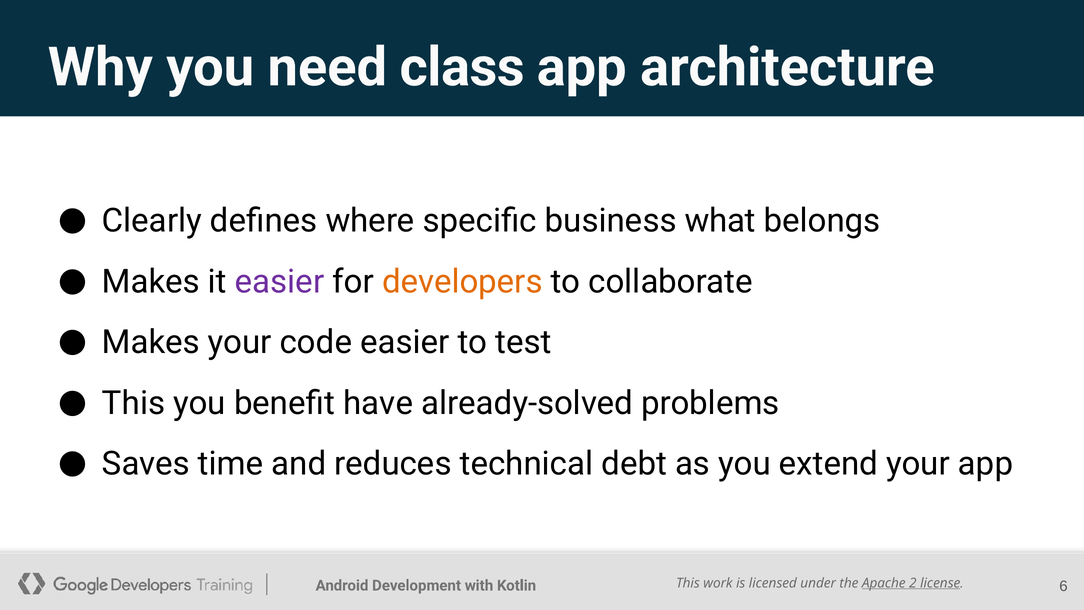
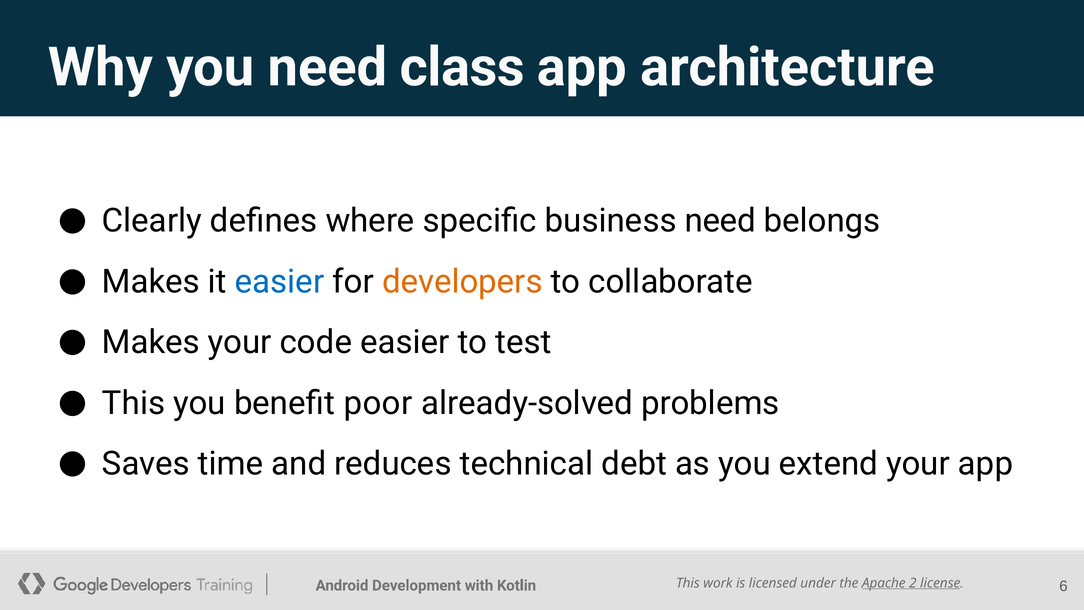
business what: what -> need (720, 221)
easier colour: purple -> blue (280, 281)
have: have -> poor (378, 403)
